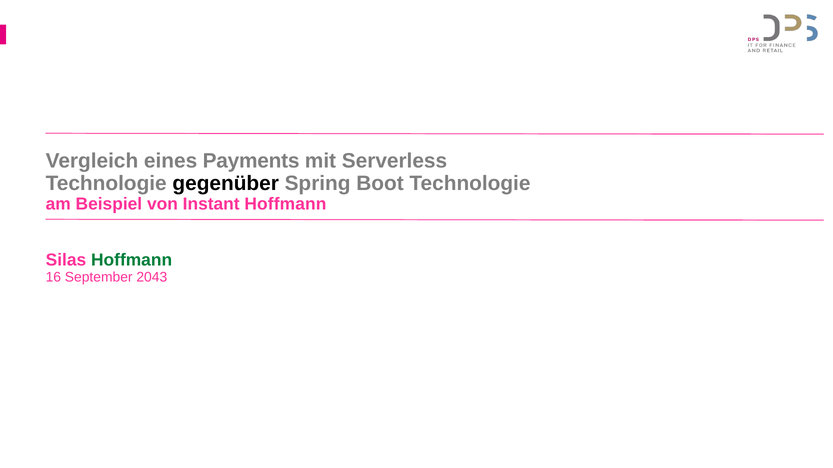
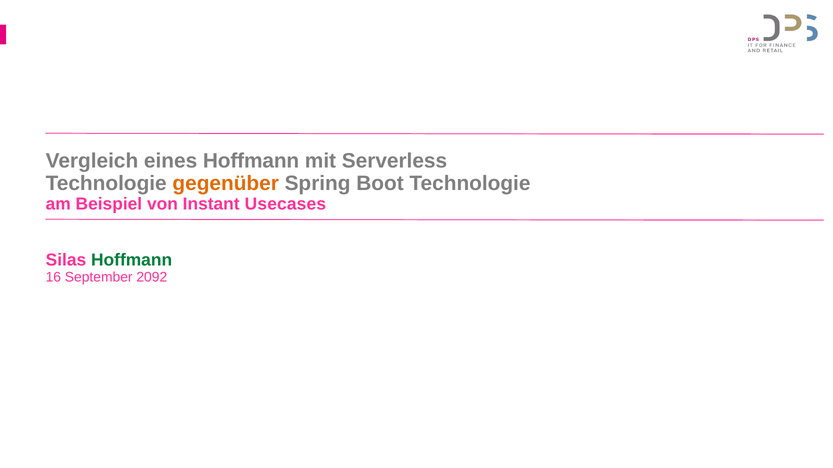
eines Payments: Payments -> Hoffmann (251, 161)
gegenüber colour: black -> orange (226, 184)
Instant Hoffmann: Hoffmann -> Usecases (285, 204)
2043: 2043 -> 2092 (152, 277)
